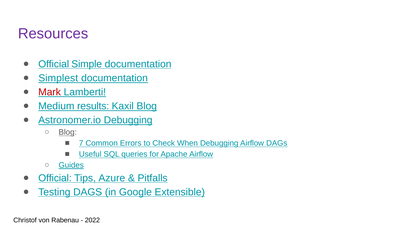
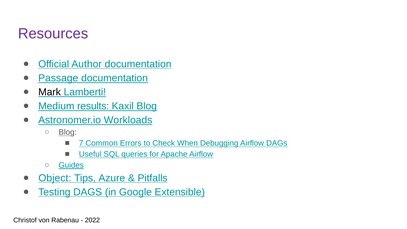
Simple: Simple -> Author (87, 64)
Simplest: Simplest -> Passage (58, 78)
Mark colour: red -> black (50, 92)
Astronomer.io Debugging: Debugging -> Workloads (128, 120)
Official: Official -> Object (55, 178)
